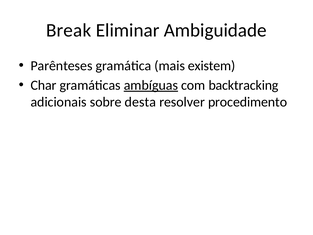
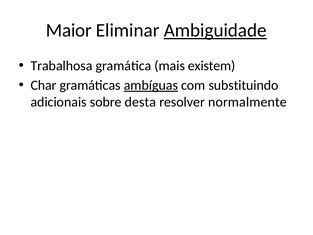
Break: Break -> Maior (69, 30)
Ambiguidade underline: none -> present (215, 30)
Parênteses: Parênteses -> Trabalhosa (61, 66)
backtracking: backtracking -> substituindo (243, 85)
procedimento: procedimento -> normalmente (247, 102)
